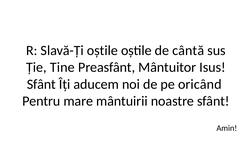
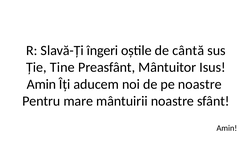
Slavă-Ți oștile: oștile -> îngeri (102, 50)
Sfânt: Sfânt -> Amin (41, 84)
pe oricând: oricând -> noastre (200, 84)
